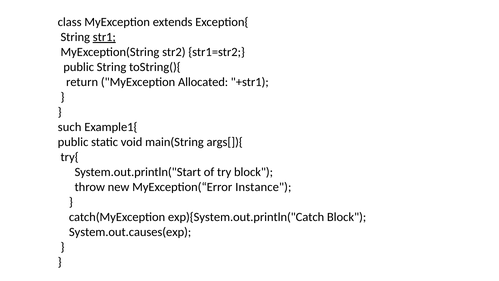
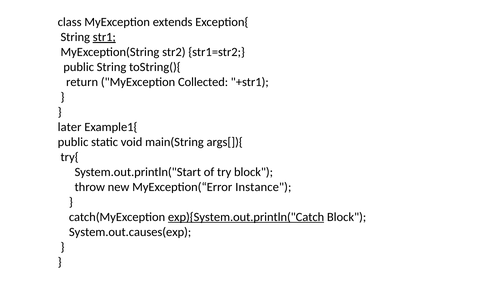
Allocated: Allocated -> Collected (203, 82)
such: such -> later (70, 127)
exp){System.out.println("Catch underline: none -> present (246, 217)
